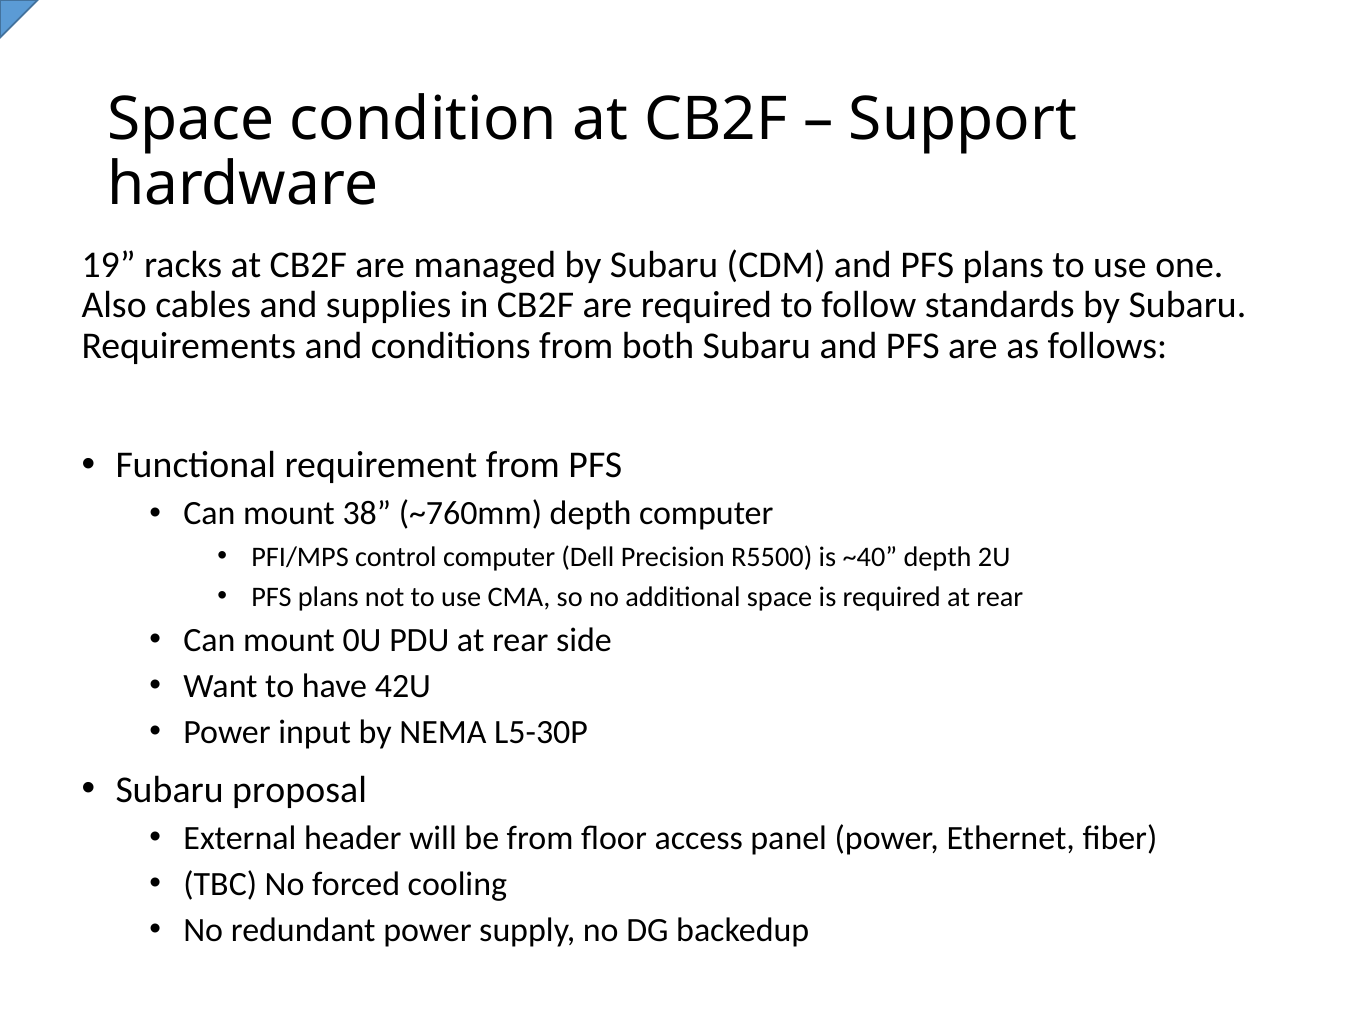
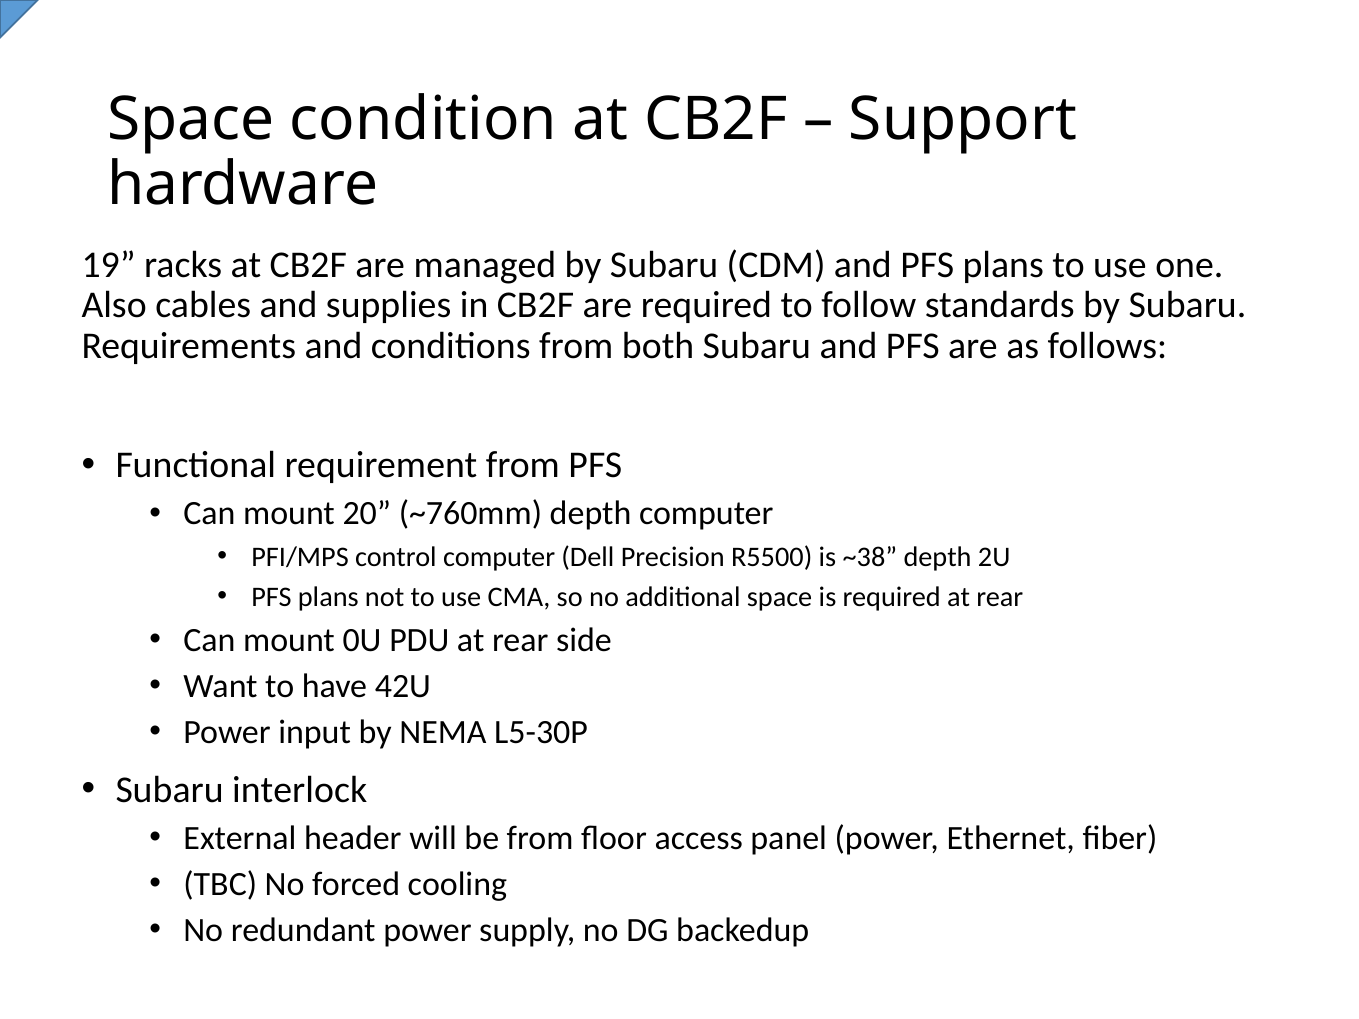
38: 38 -> 20 (367, 514)
~40: ~40 -> ~38 (870, 557)
proposal: proposal -> interlock (300, 790)
